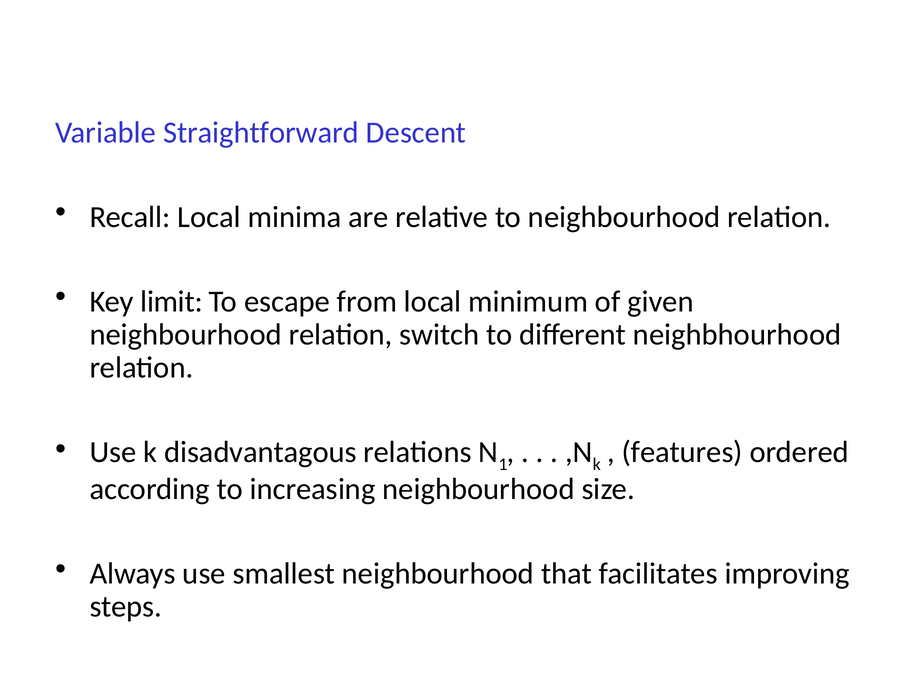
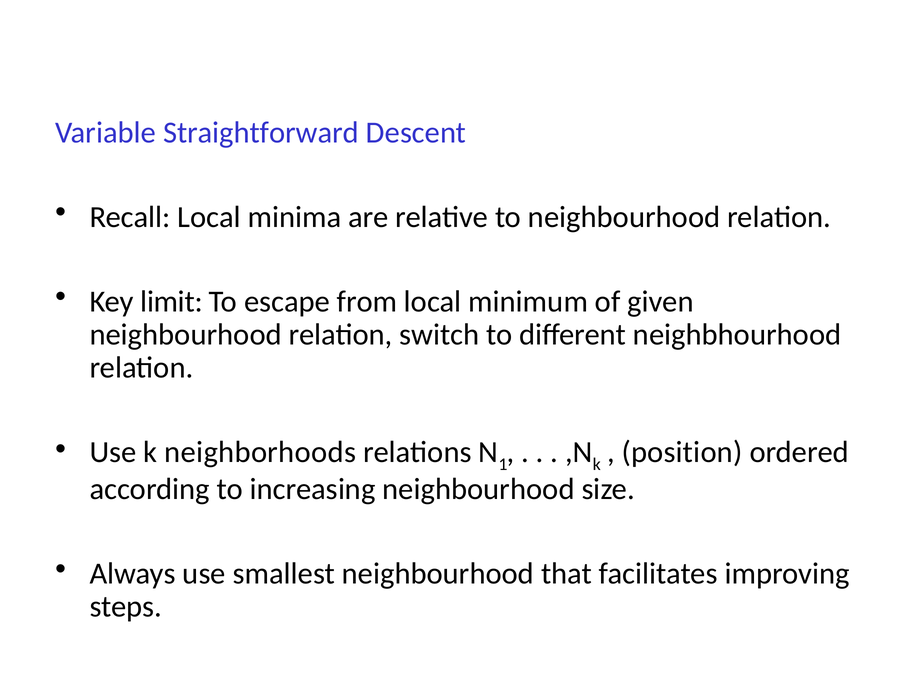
disadvantagous: disadvantagous -> neighborhoods (260, 453)
features: features -> position (682, 453)
